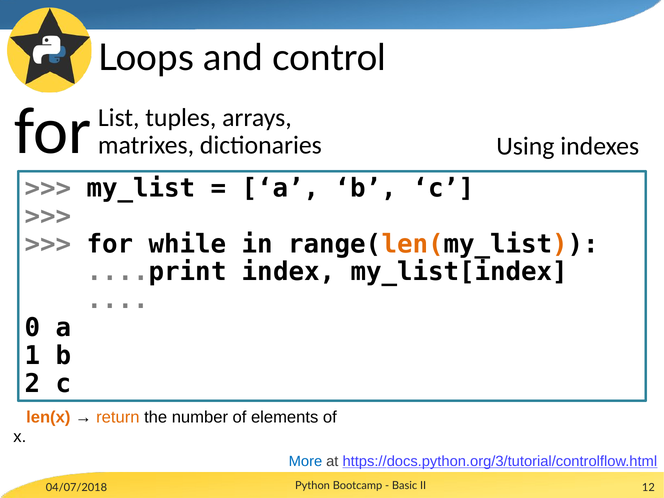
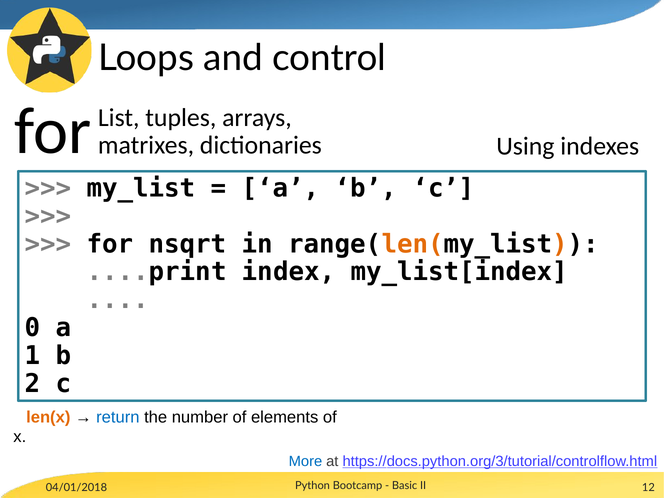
while: while -> nsqrt (188, 244)
return colour: orange -> blue (118, 417)
04/07/2018: 04/07/2018 -> 04/01/2018 (76, 488)
